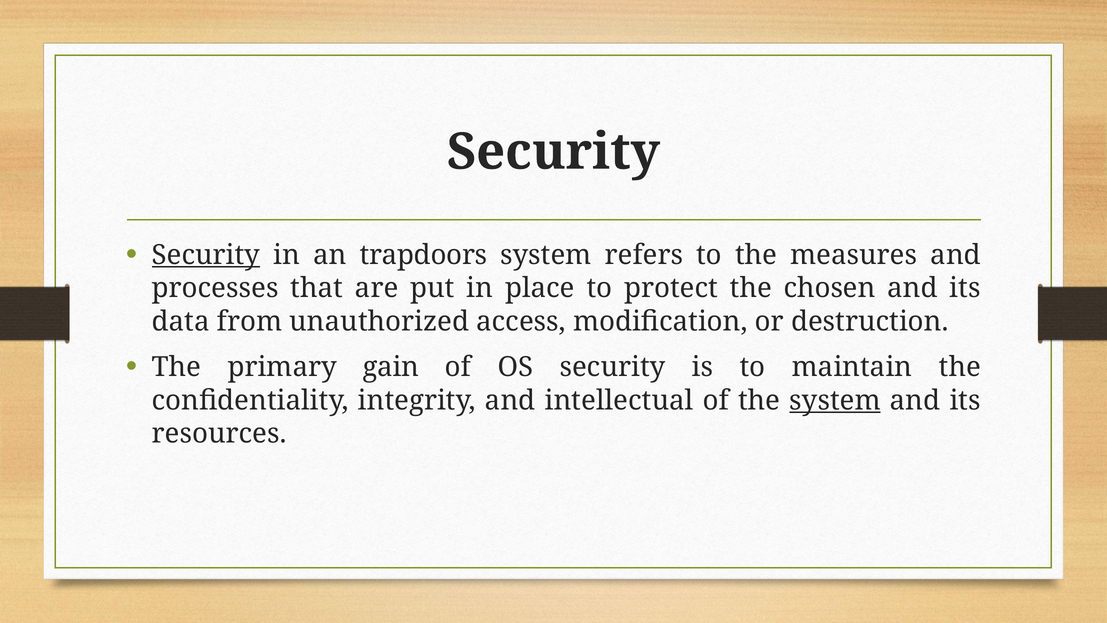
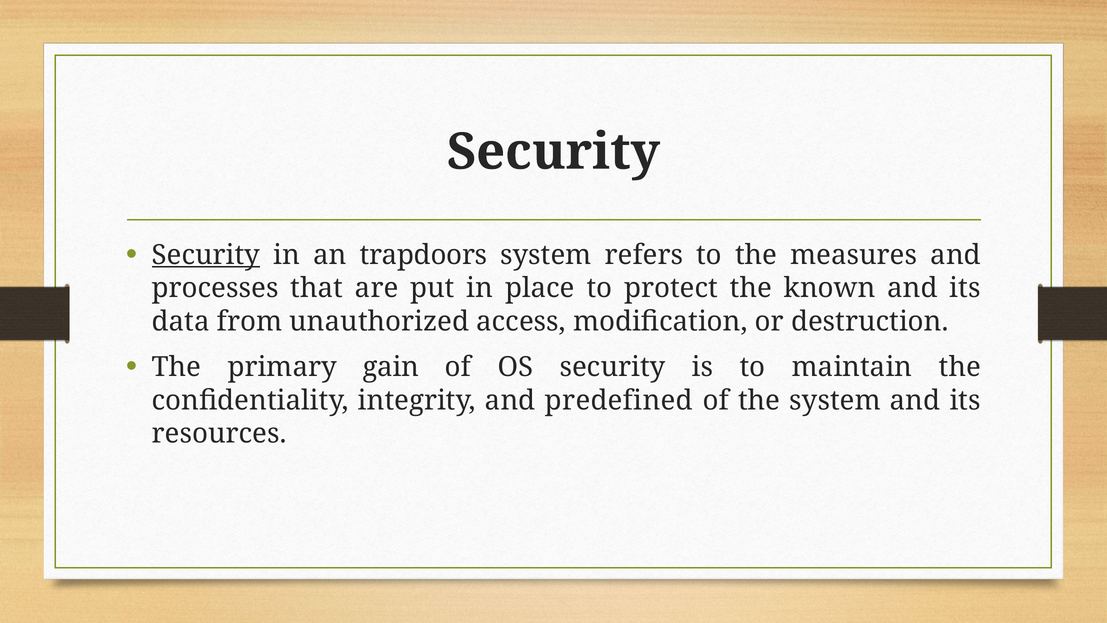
chosen: chosen -> known (830, 288)
intellectual: intellectual -> predefined (619, 400)
system underline: present -> none (835, 400)
